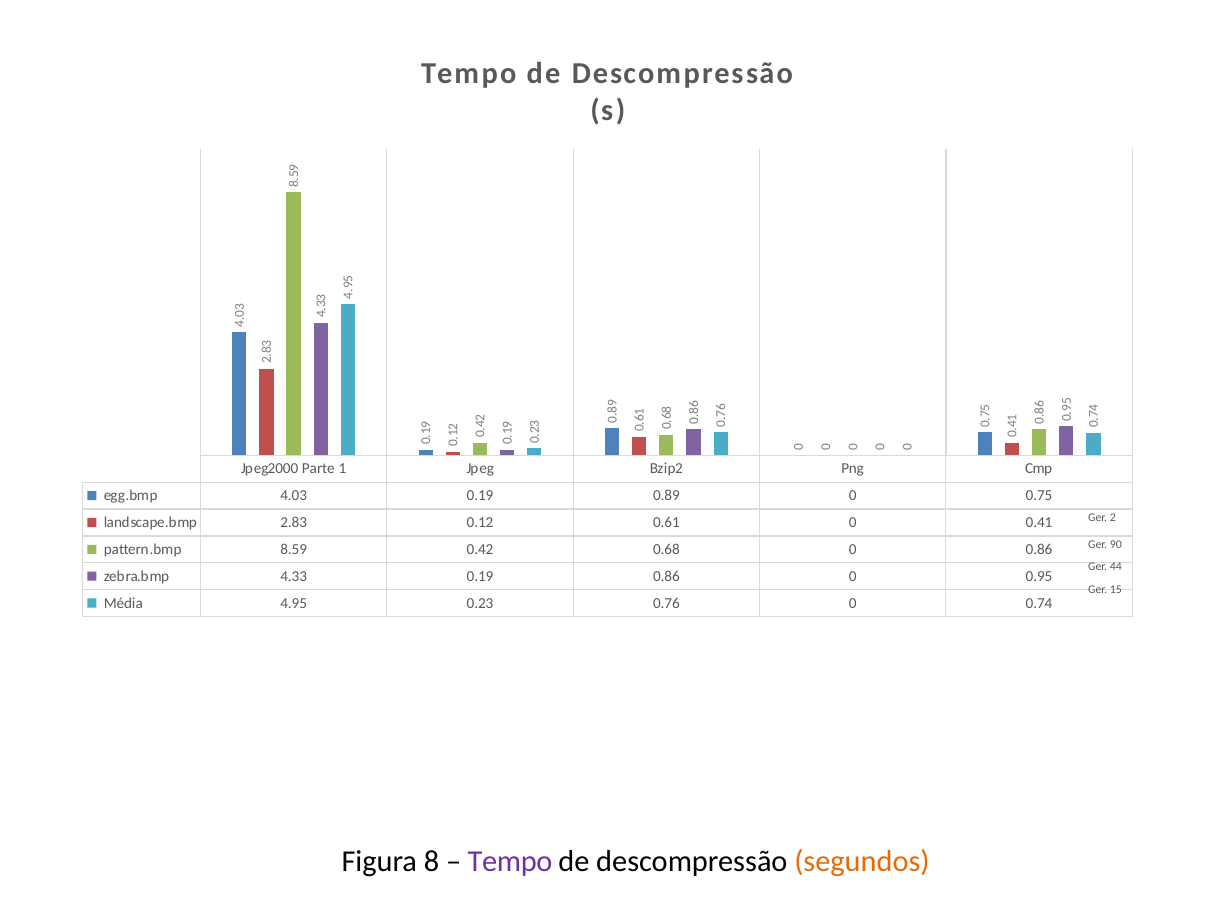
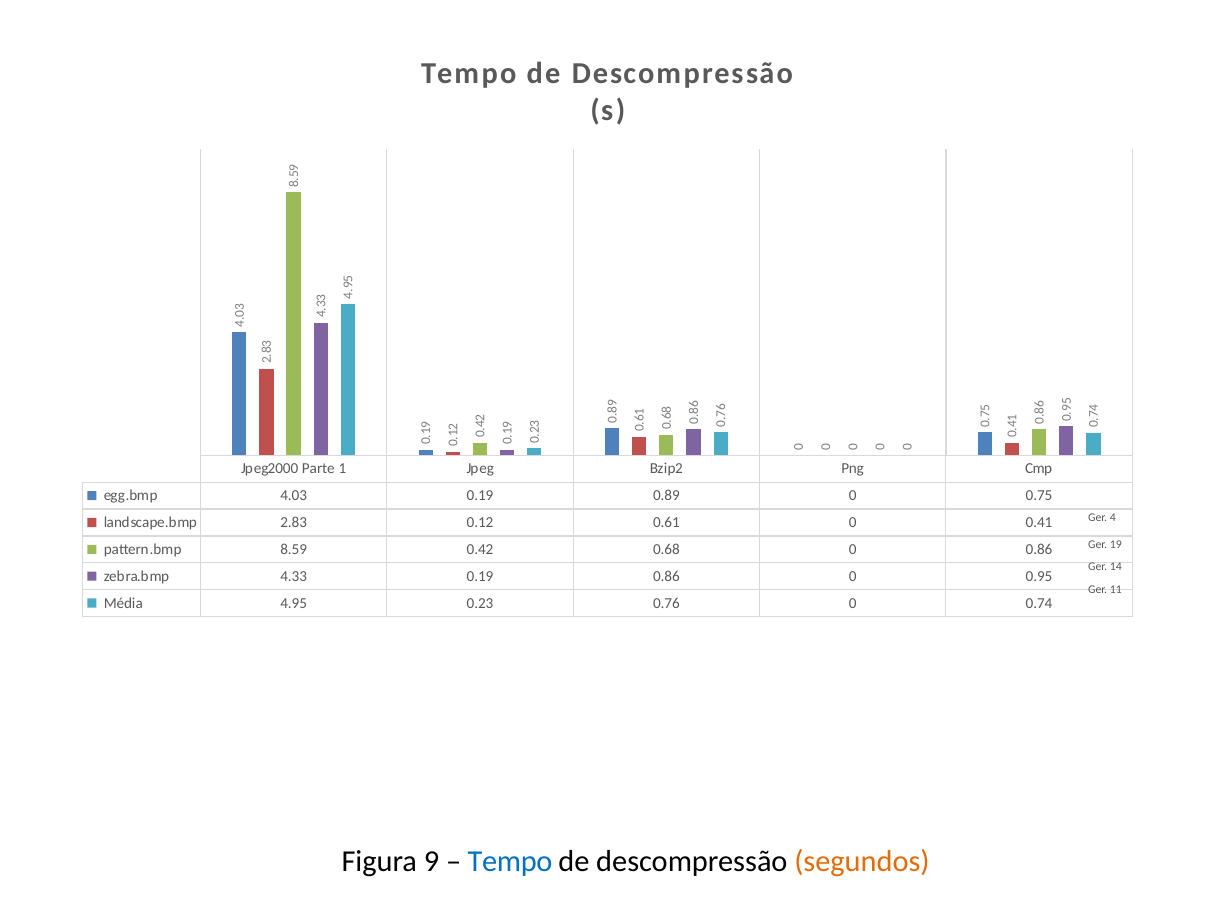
Ger 2: 2 -> 4 (1113, 517)
90: 90 -> 19 (1116, 544)
44: 44 -> 14 (1116, 566)
15: 15 -> 11 (1116, 590)
Figura 8: 8 -> 9 (432, 862)
Tempo colour: purple -> blue (510, 862)
